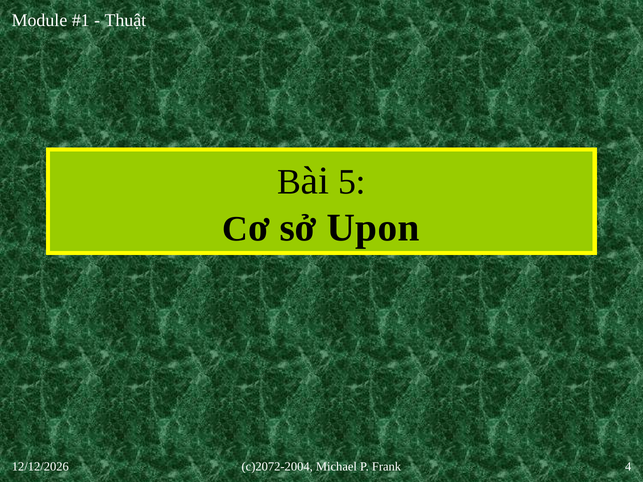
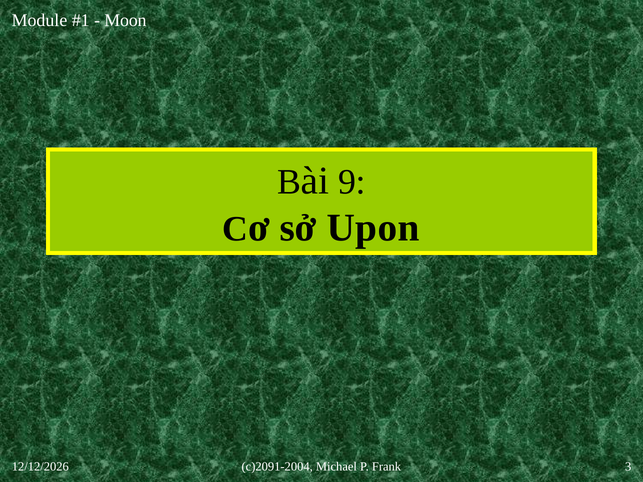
Thuật: Thuật -> Moon (125, 21)
5: 5 -> 9 (352, 182)
c)2072-2004: c)2072-2004 -> c)2091-2004 (277, 467)
4: 4 -> 3 (628, 467)
